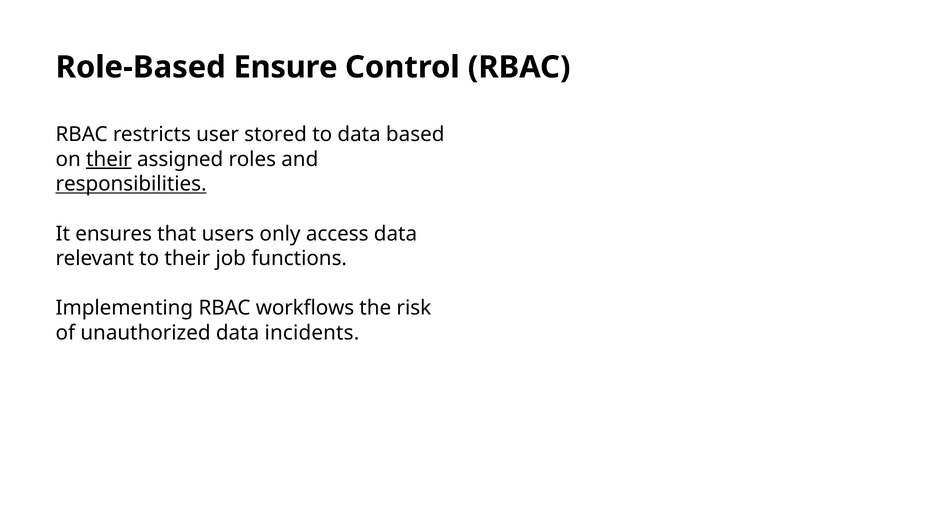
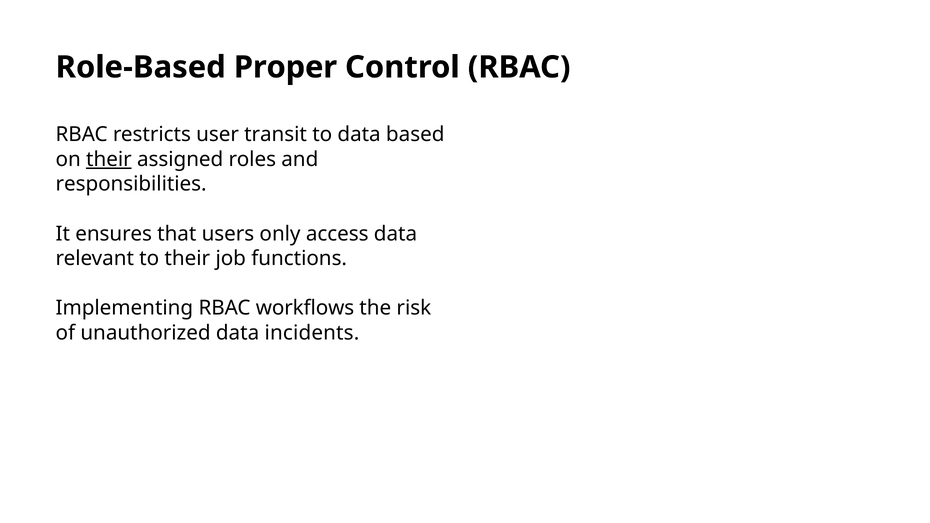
Ensure: Ensure -> Proper (285, 67)
stored: stored -> transit (276, 135)
responsibilities underline: present -> none (131, 184)
